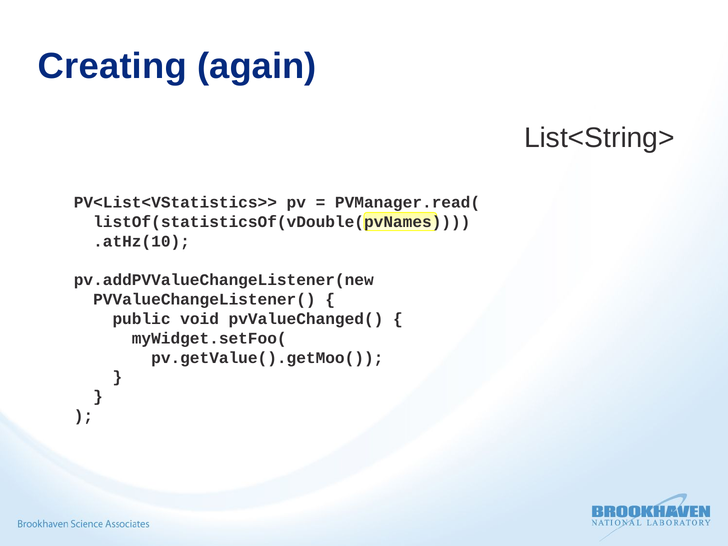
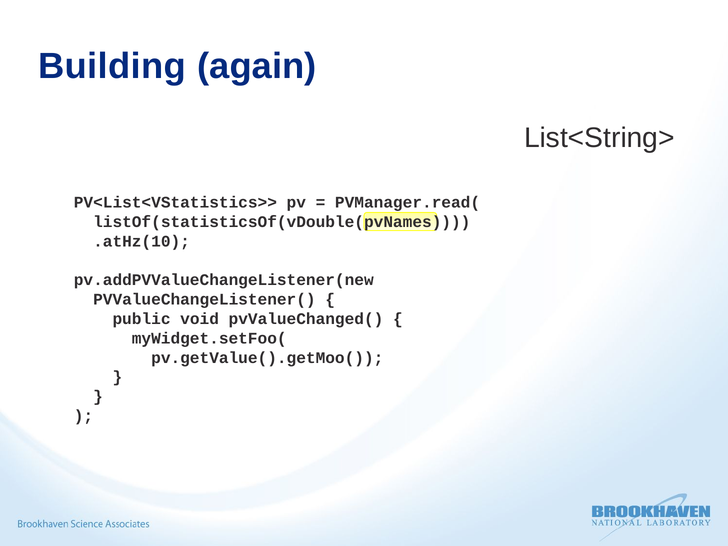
Creating: Creating -> Building (112, 66)
